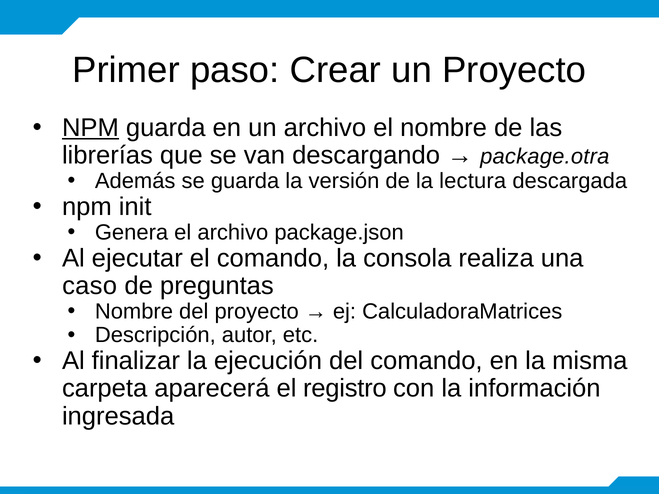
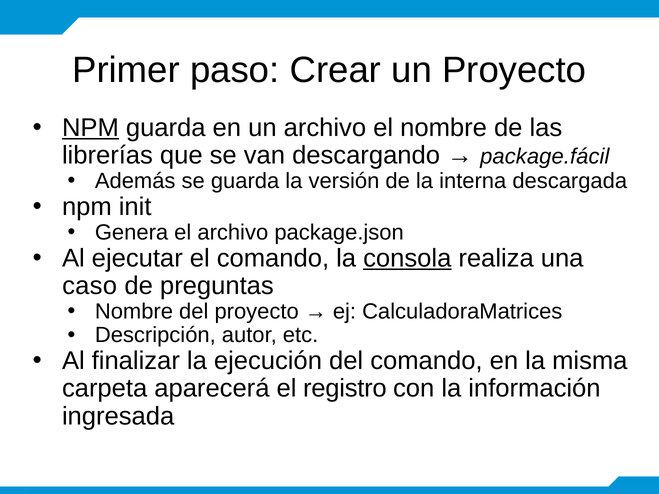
package.otra: package.otra -> package.fácil (545, 157)
lectura: lectura -> interna (473, 181)
consola underline: none -> present (407, 258)
